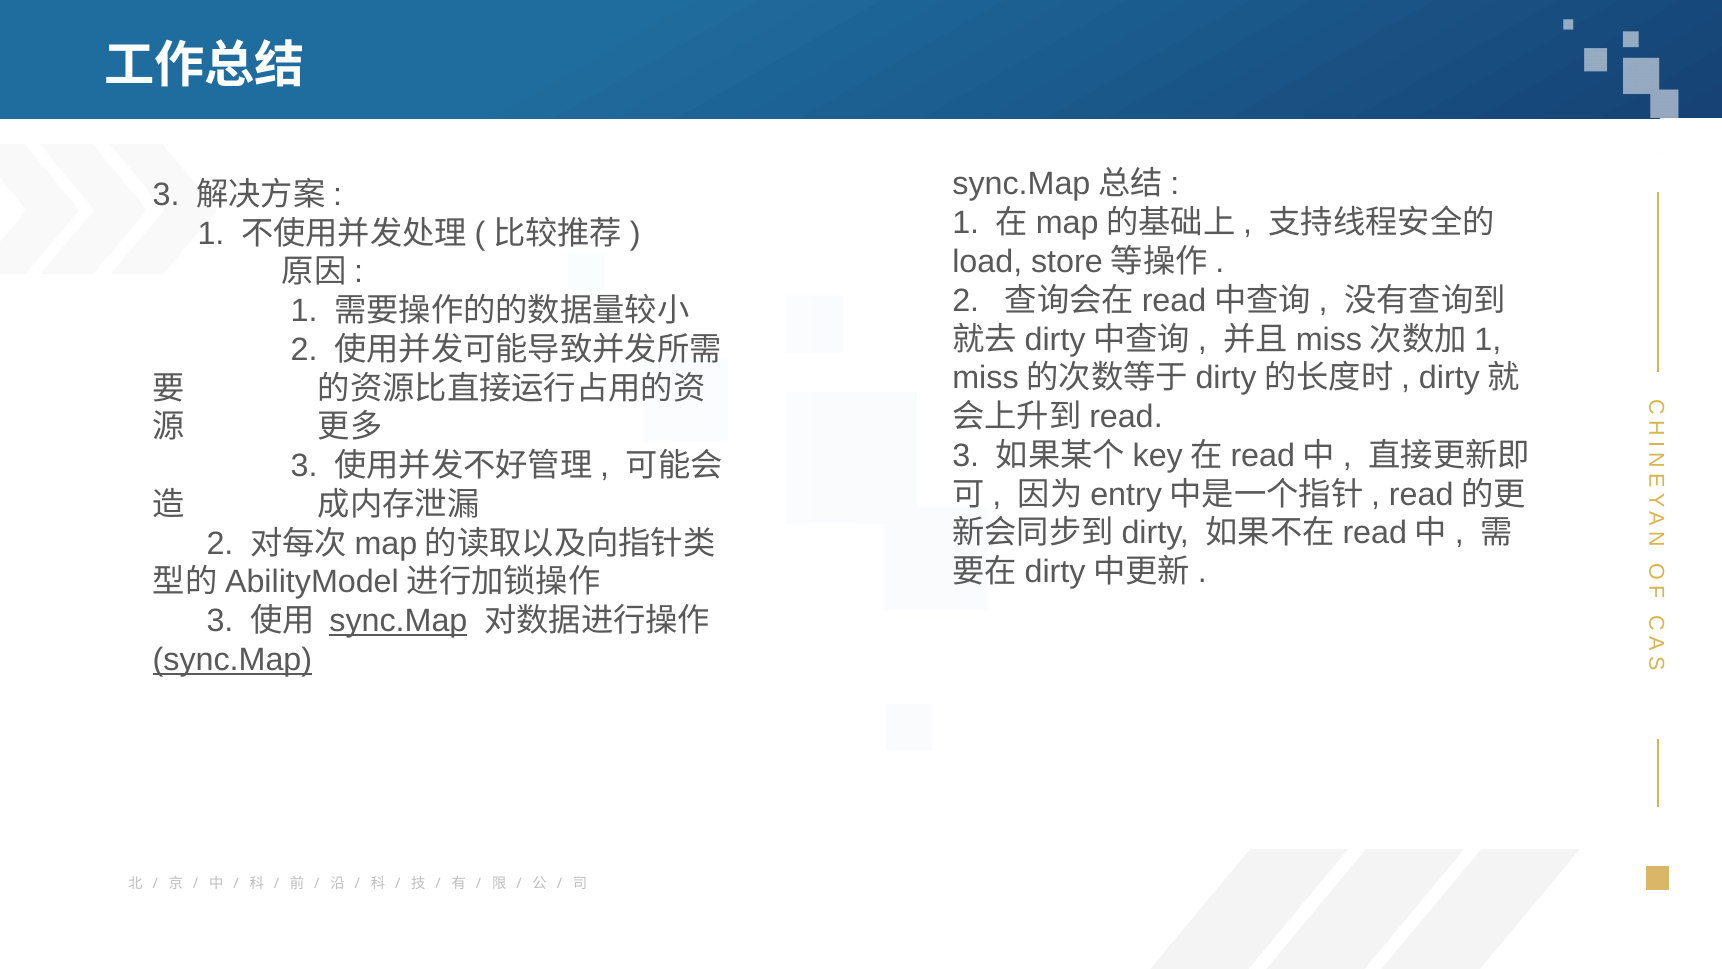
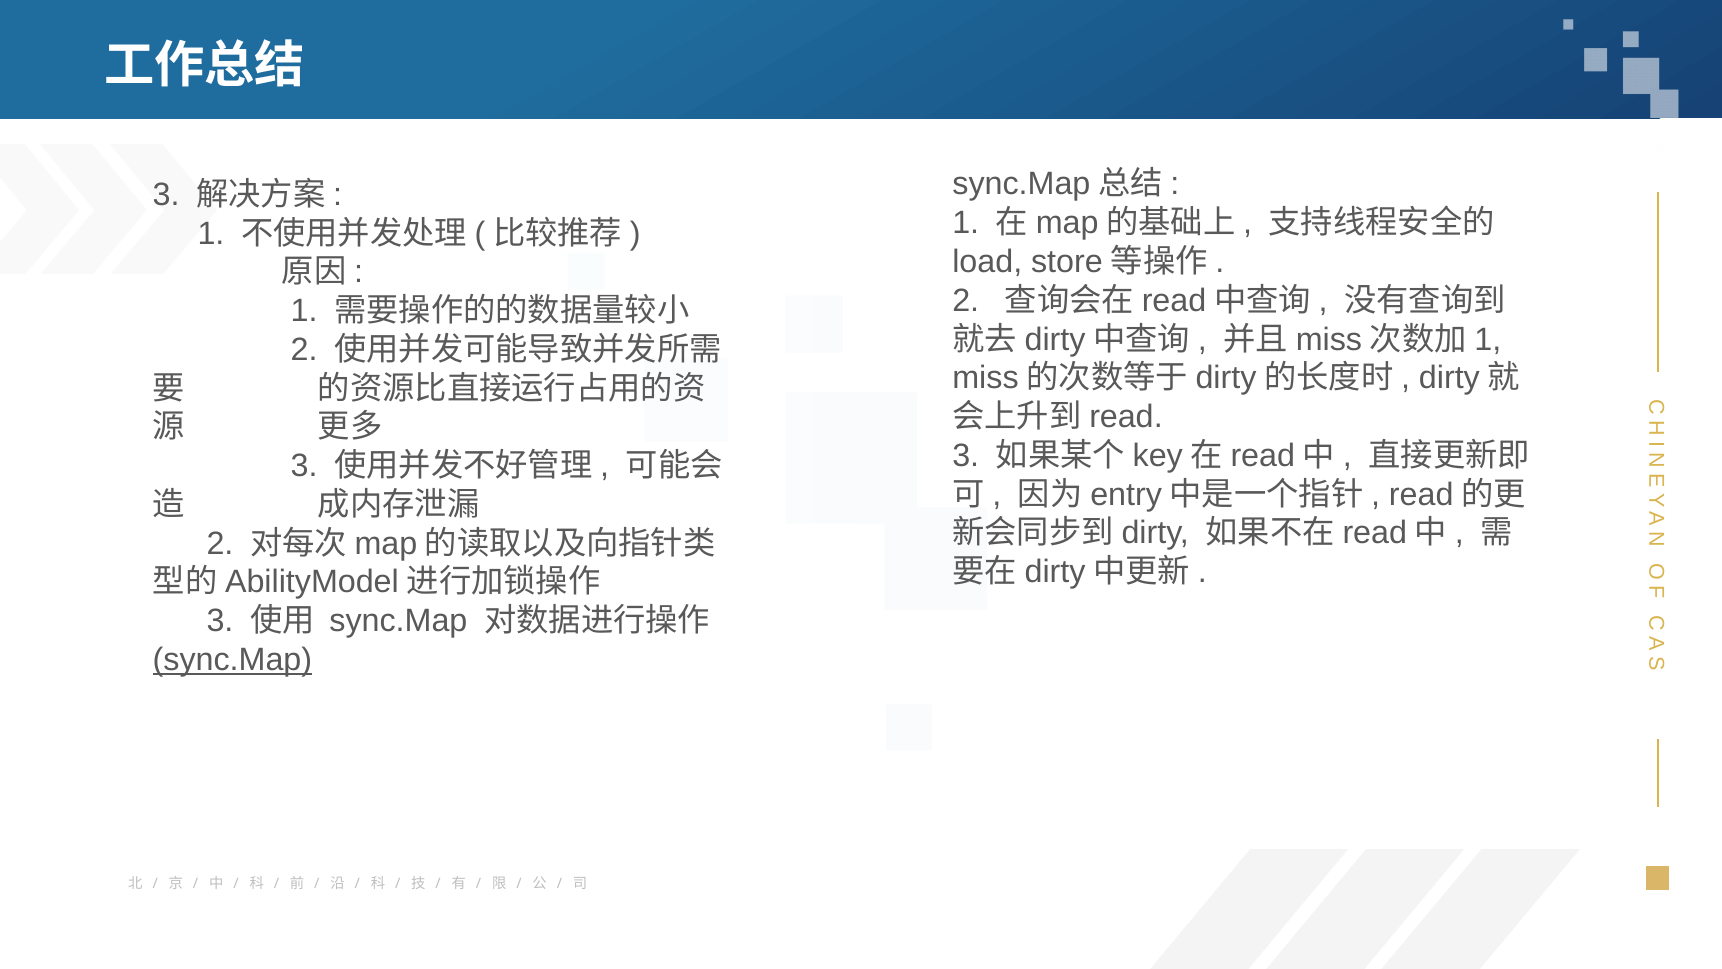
sync.Map underline: present -> none (398, 621)
